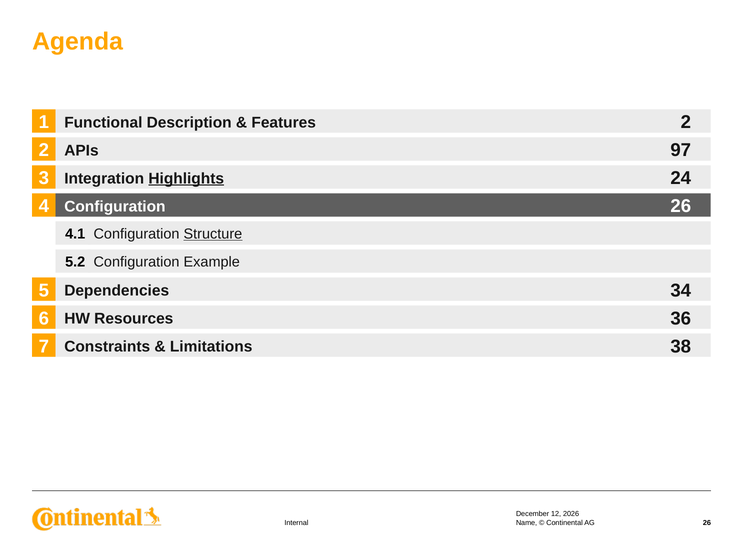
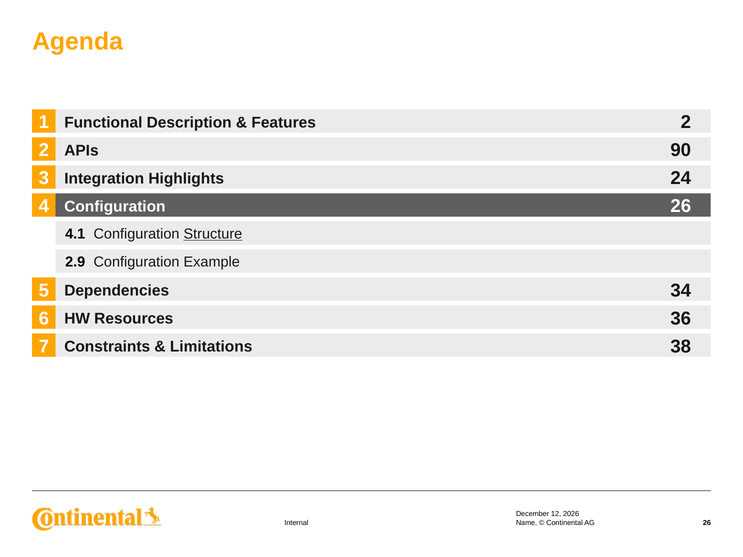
97: 97 -> 90 (681, 150)
Highlights underline: present -> none (186, 179)
5.2: 5.2 -> 2.9 (75, 262)
